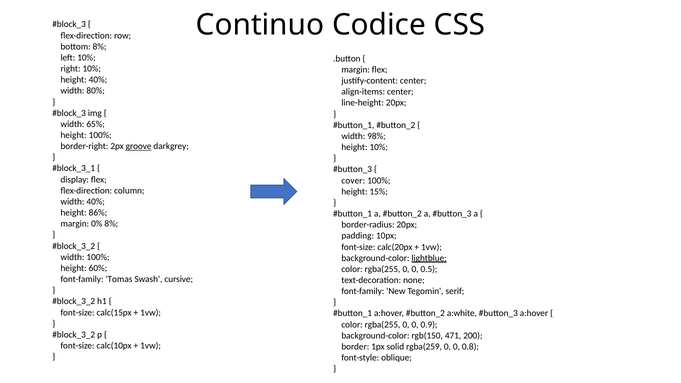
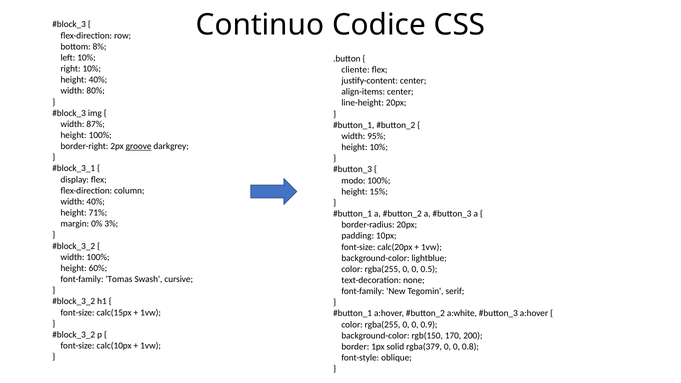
margin: margin -> cliente (356, 70)
65%: 65% -> 87% (96, 124)
98%: 98% -> 95% (376, 136)
cover: cover -> modo (353, 181)
86%: 86% -> 71% (98, 213)
0% 8%: 8% -> 3% (111, 224)
lightblue underline: present -> none (429, 258)
471: 471 -> 170 (453, 336)
rgba(259: rgba(259 -> rgba(379 (424, 347)
